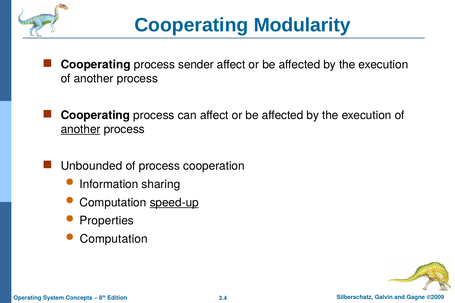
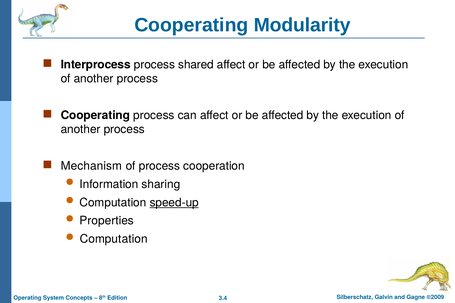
Cooperating: Cooperating -> Interprocess (96, 65)
sender: sender -> shared (196, 65)
another underline: present -> none (81, 130)
Unbounded: Unbounded -> Mechanism (92, 166)
